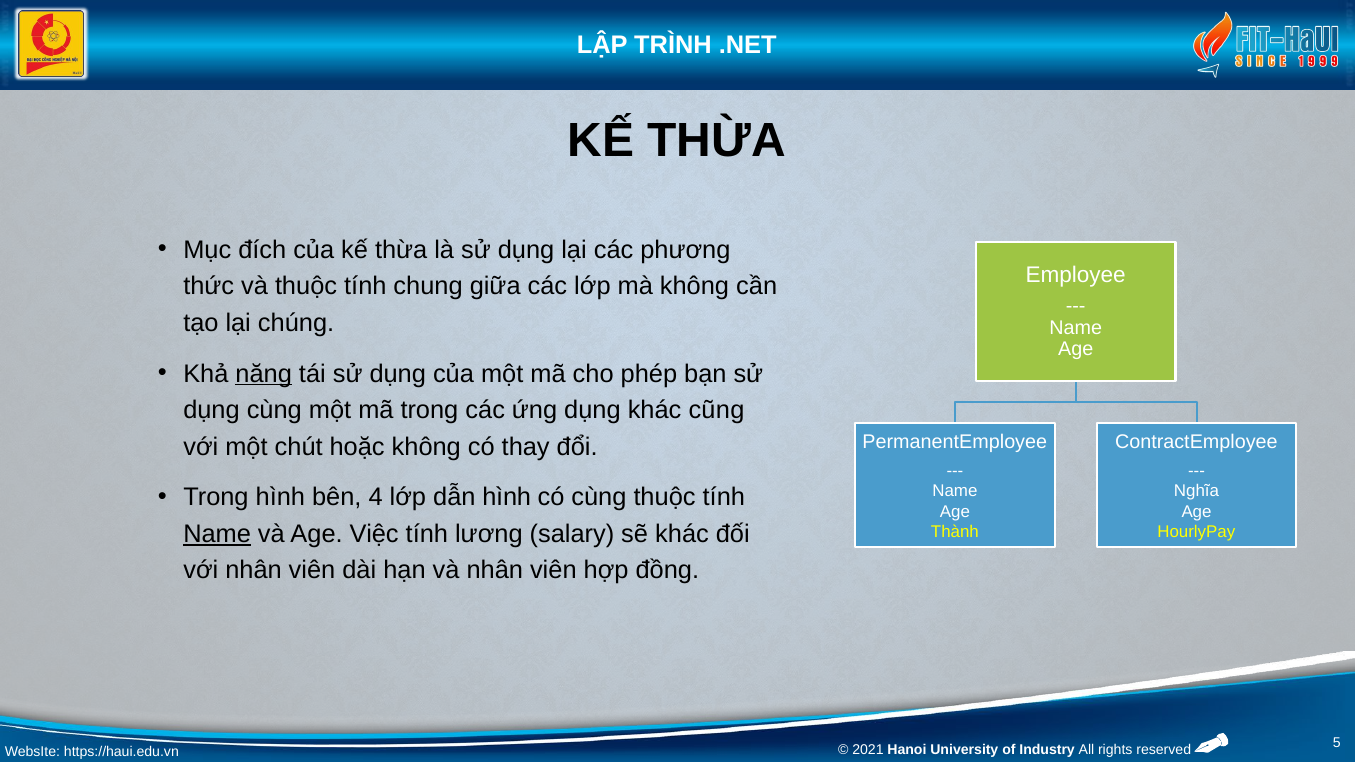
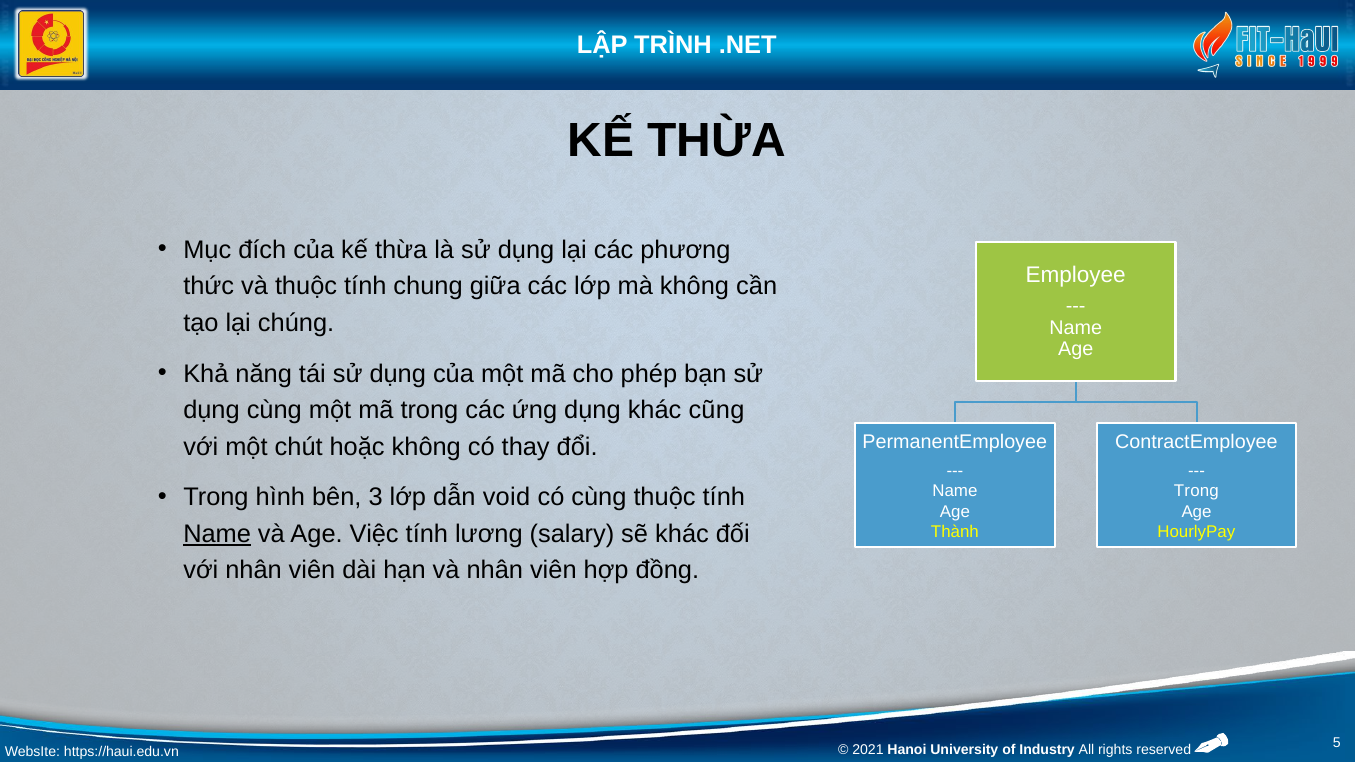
năng underline: present -> none (264, 374)
Nghĩa: Nghĩa -> Trong (1196, 491)
4: 4 -> 3 (376, 498)
dẫn hình: hình -> void (506, 498)
